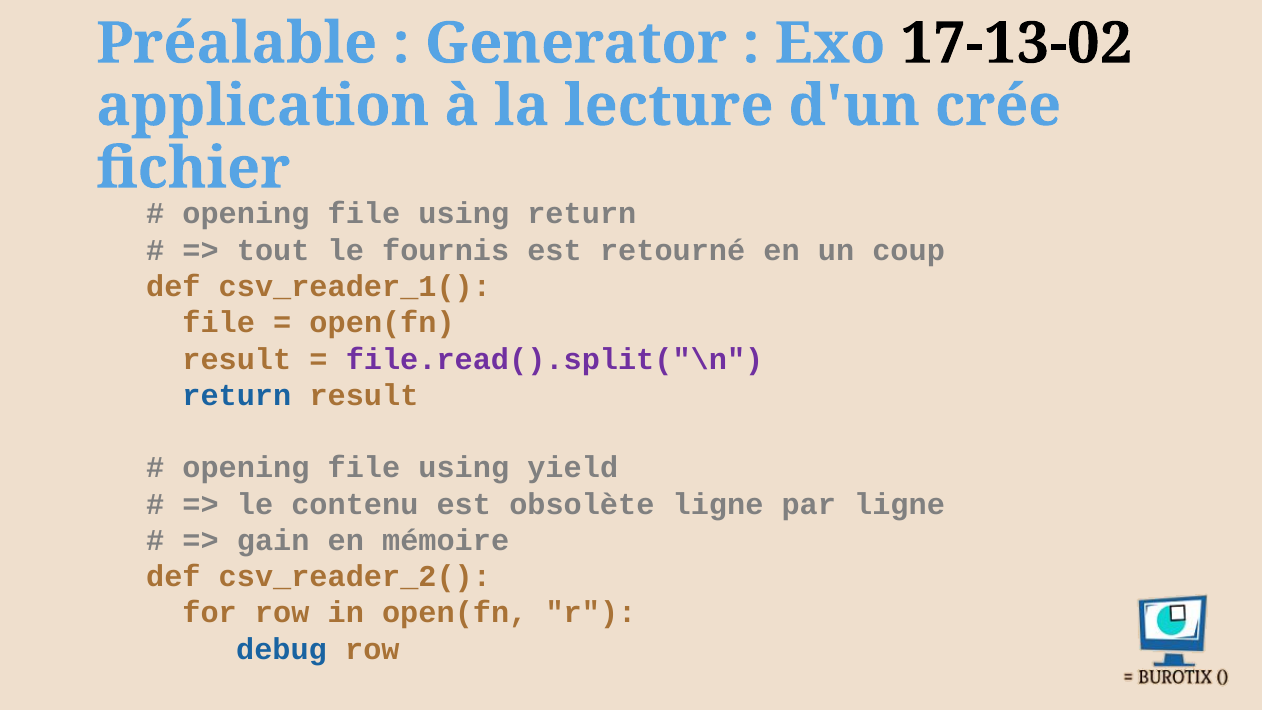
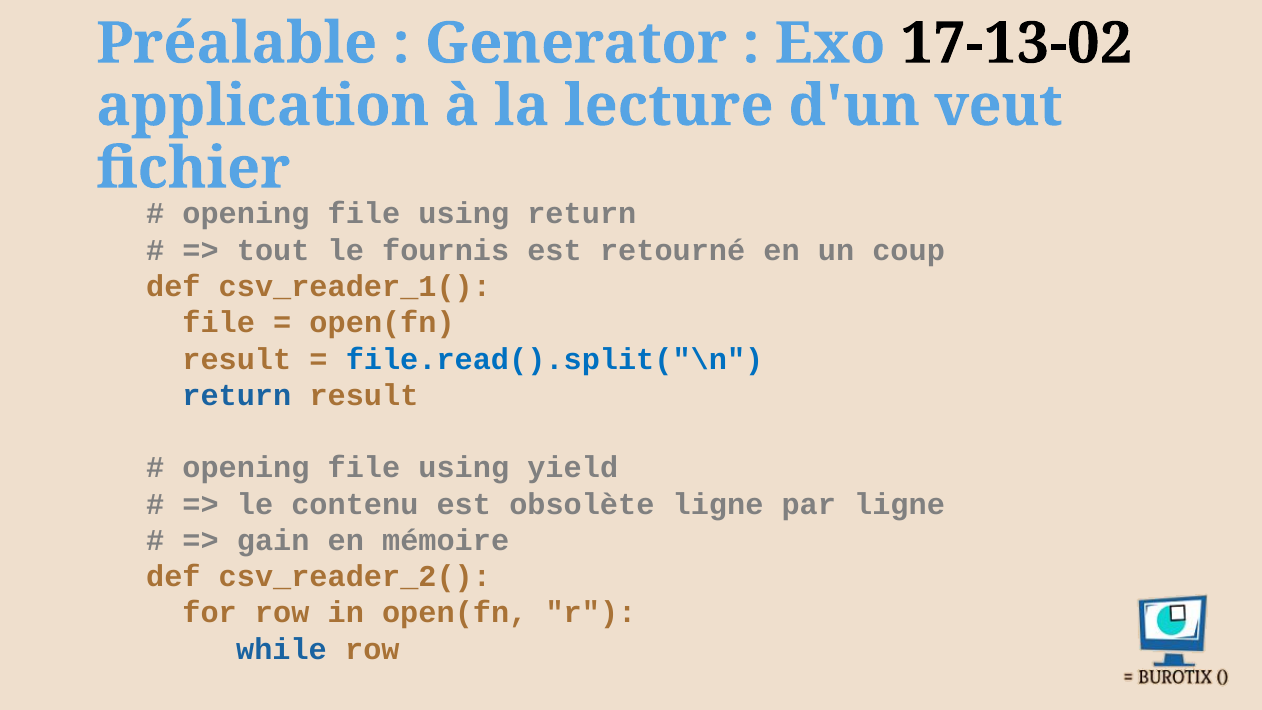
crée: crée -> veut (998, 106)
file.read().split("\n colour: purple -> blue (555, 359)
debug: debug -> while (281, 649)
